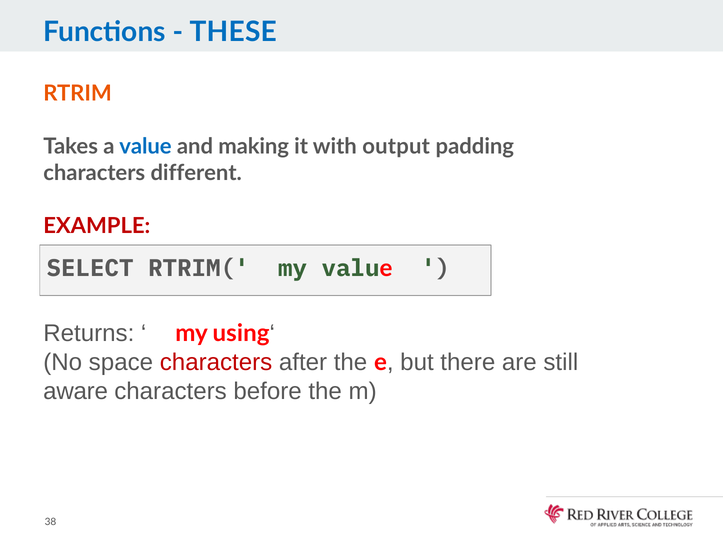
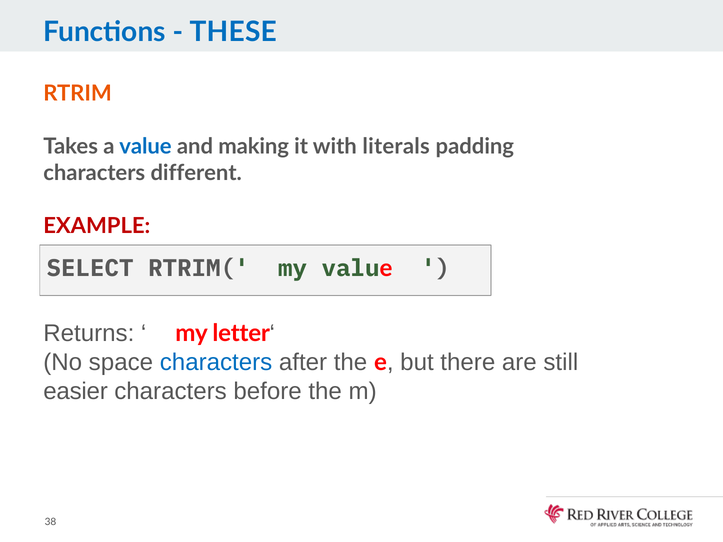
output: output -> literals (396, 147)
using: using -> letter (241, 333)
characters colour: red -> blue (216, 362)
aware: aware -> easier (76, 391)
